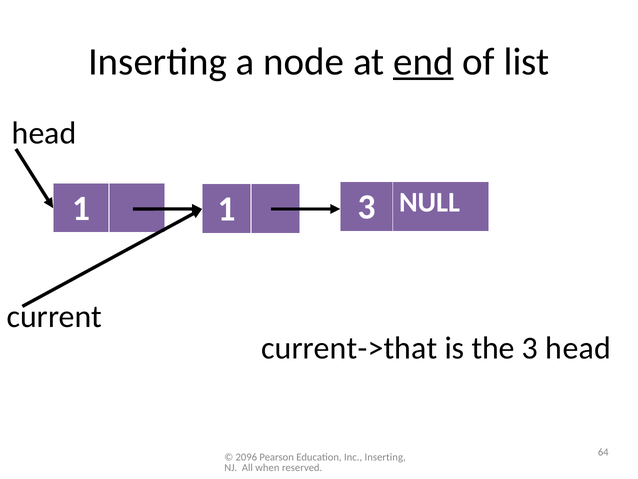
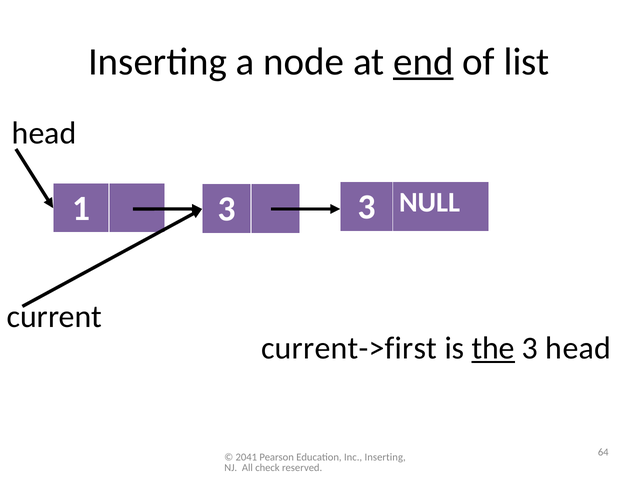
1: 1 -> 3 (227, 209)
current->that: current->that -> current->first (349, 348)
the underline: none -> present (493, 348)
2096: 2096 -> 2041 (246, 457)
when: when -> check (267, 467)
